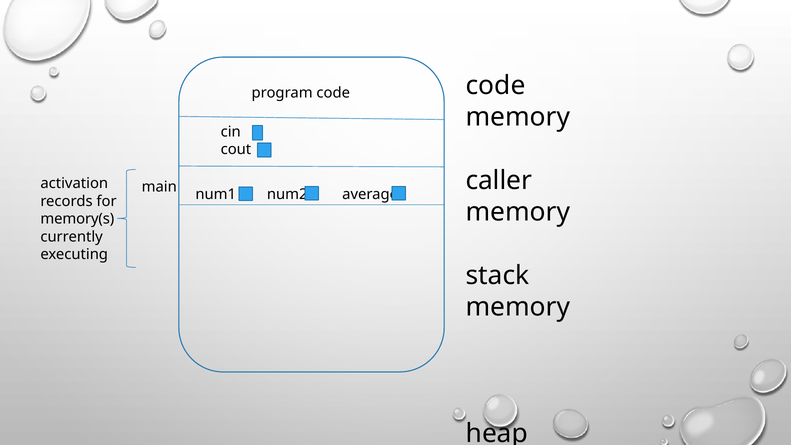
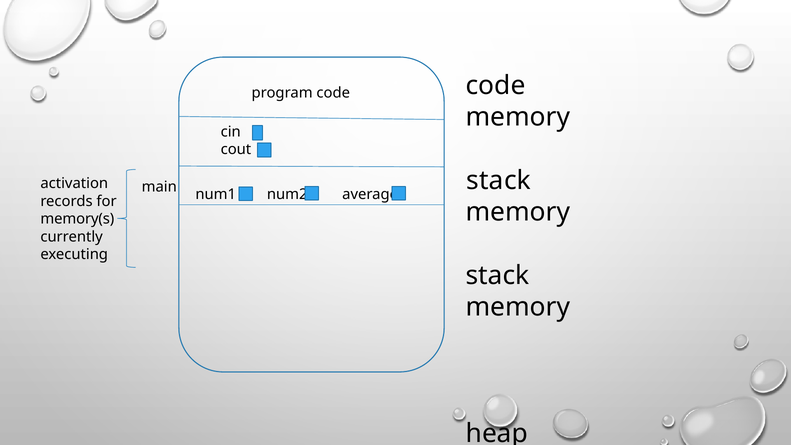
caller: caller -> stack (499, 180)
